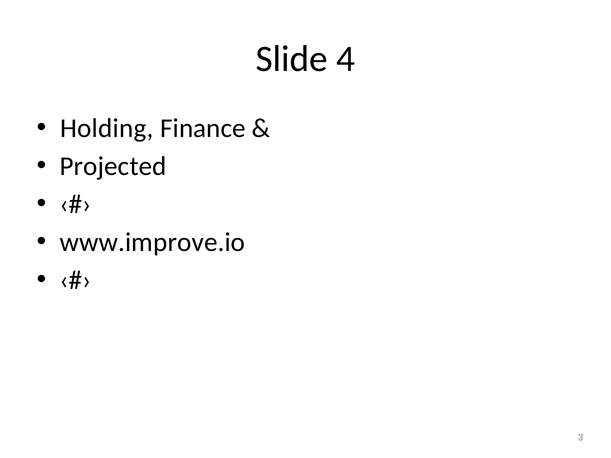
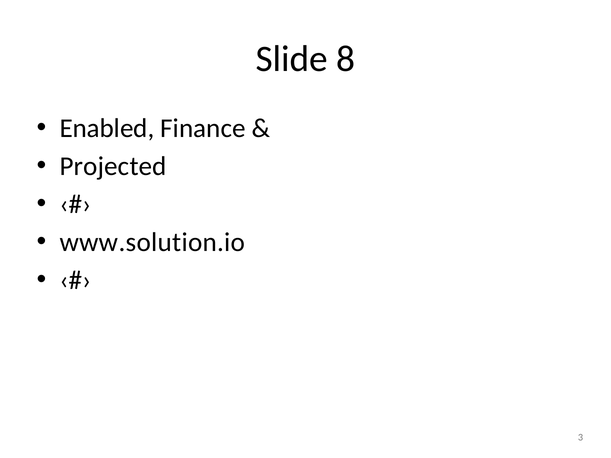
4: 4 -> 8 (346, 59)
Holding: Holding -> Enabled (107, 128)
www.improve.io: www.improve.io -> www.solution.io (152, 242)
